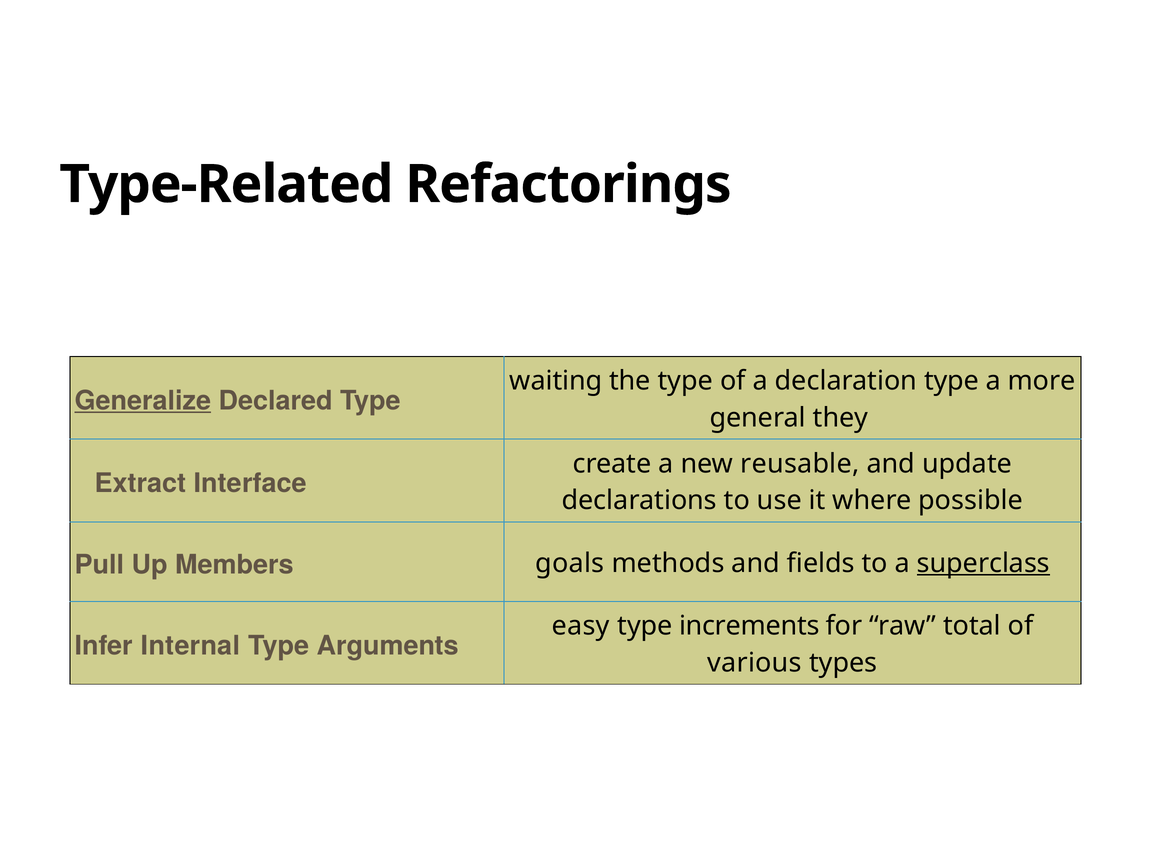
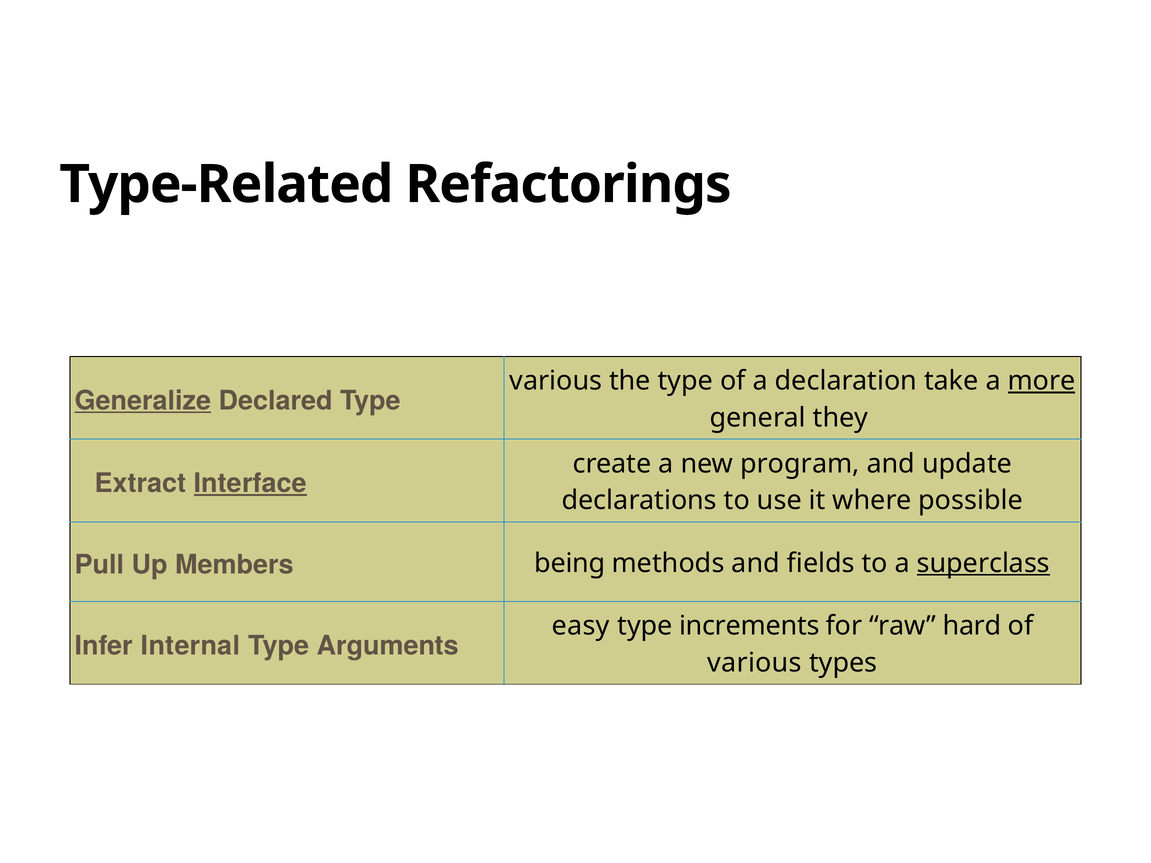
waiting: waiting -> various (556, 381)
declaration type: type -> take (951, 381)
more underline: none -> present (1042, 381)
reusable: reusable -> program (800, 464)
Interface underline: none -> present (250, 484)
goals: goals -> being (570, 563)
total: total -> hard (972, 626)
